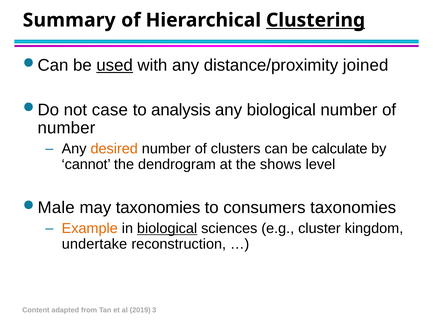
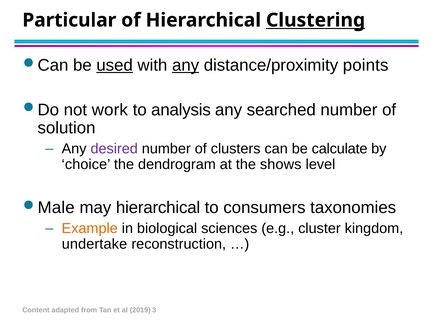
Summary: Summary -> Particular (69, 20)
any underline: none -> present (186, 65)
joined: joined -> points (366, 65)
case: case -> work (110, 110)
any biological: biological -> searched (281, 110)
number: number -> solution (67, 128)
desired colour: orange -> purple (114, 149)
cannot: cannot -> choice (86, 164)
may taxonomies: taxonomies -> hierarchical (158, 208)
biological underline: present -> none (167, 228)
